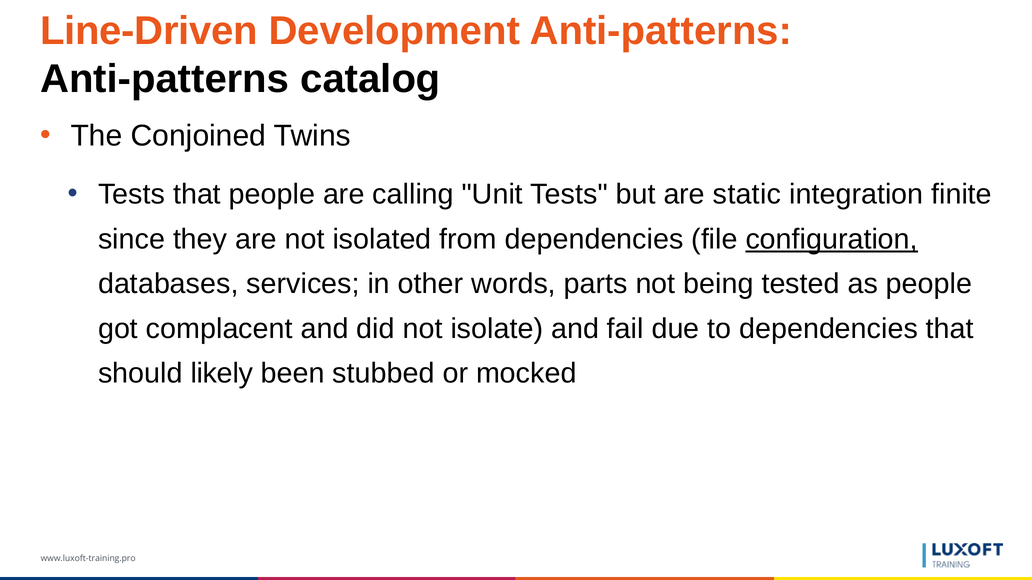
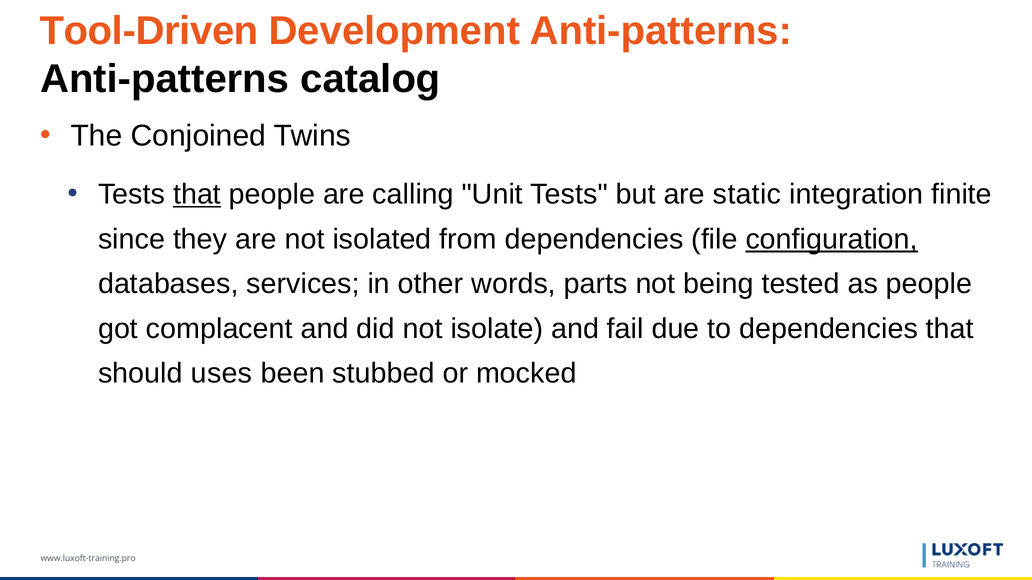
Line-Driven: Line-Driven -> Tool-Driven (149, 31)
that underline: none -> present (197, 195)
likely: likely -> uses (222, 374)
